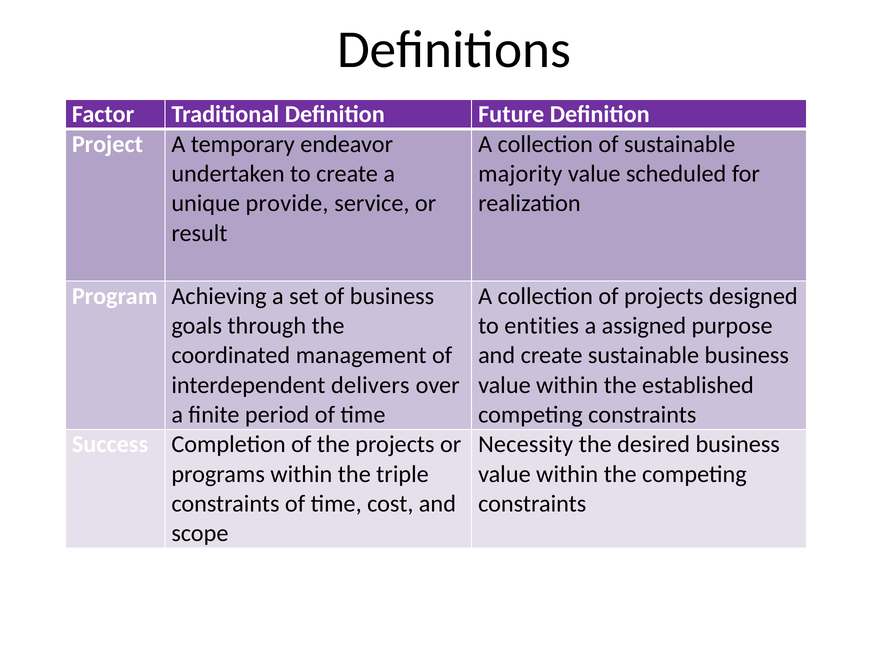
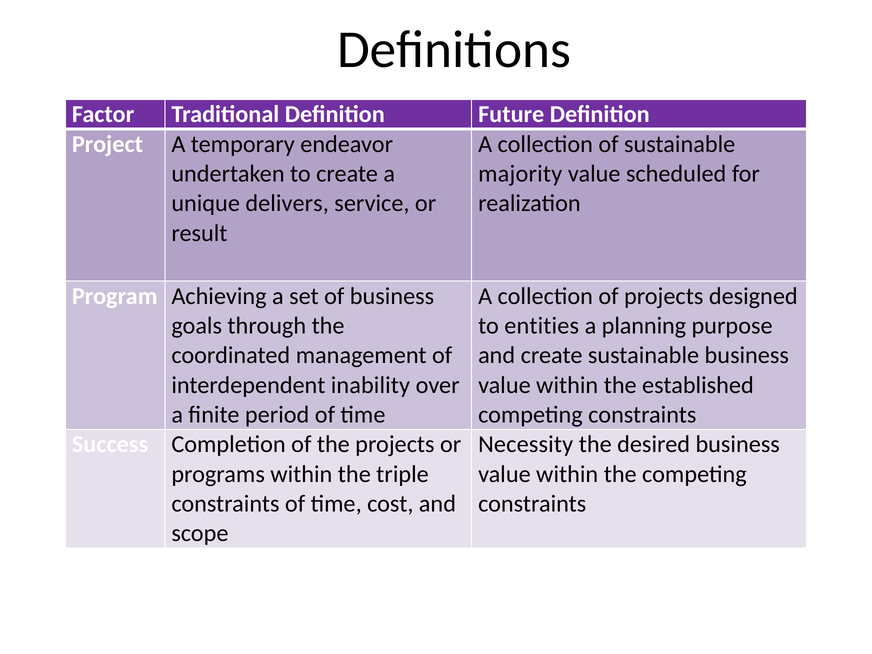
provide: provide -> delivers (287, 203)
assigned: assigned -> planning (644, 326)
delivers: delivers -> inability (370, 385)
